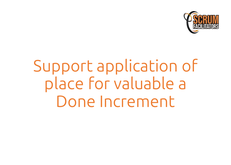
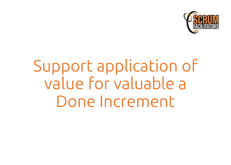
place: place -> value (64, 84)
